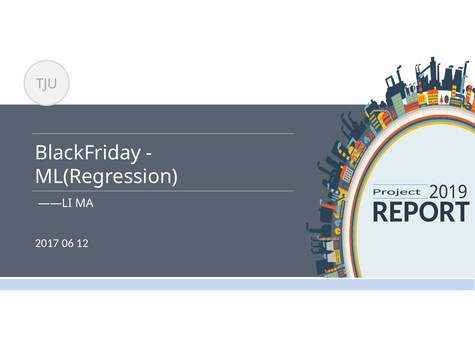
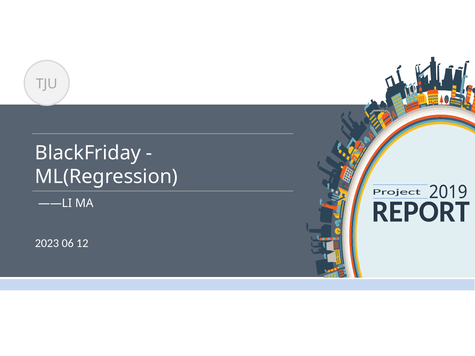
2017: 2017 -> 2023 (47, 244)
